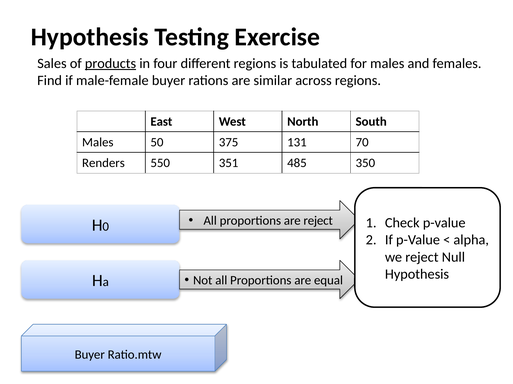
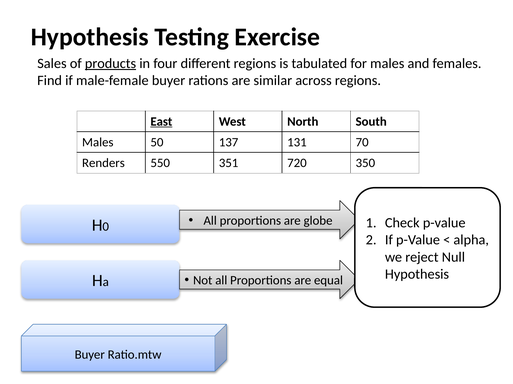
East underline: none -> present (161, 122)
375: 375 -> 137 (229, 142)
485: 485 -> 720 (297, 163)
are reject: reject -> globe (318, 221)
